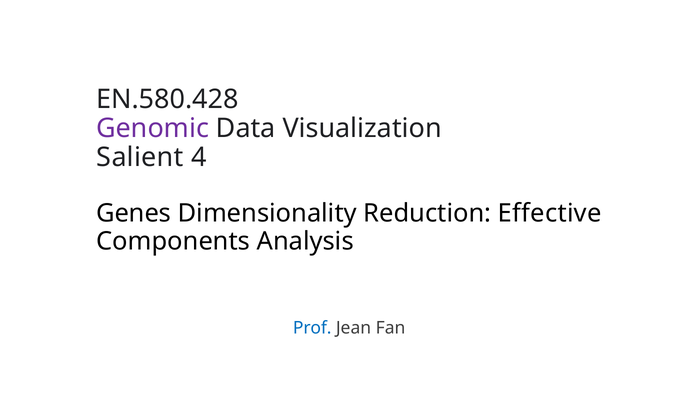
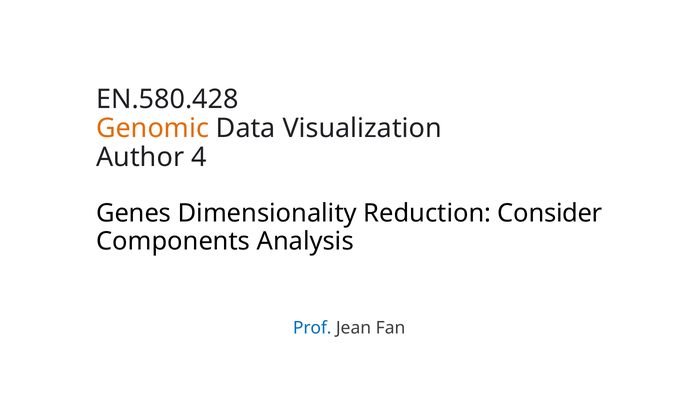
Genomic colour: purple -> orange (153, 128)
Salient: Salient -> Author (140, 157)
Effective: Effective -> Consider (550, 213)
